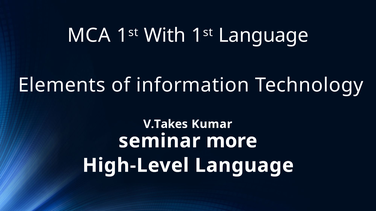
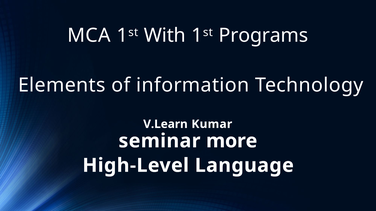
Language: Language -> Programs (263, 36)
V.Takes: V.Takes -> V.Learn (165, 124)
